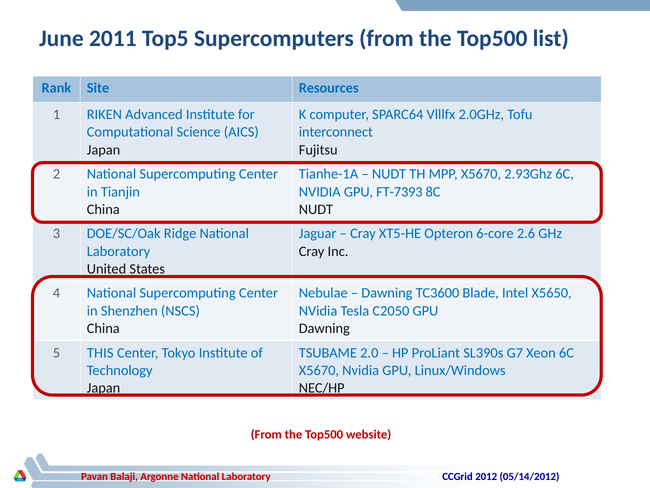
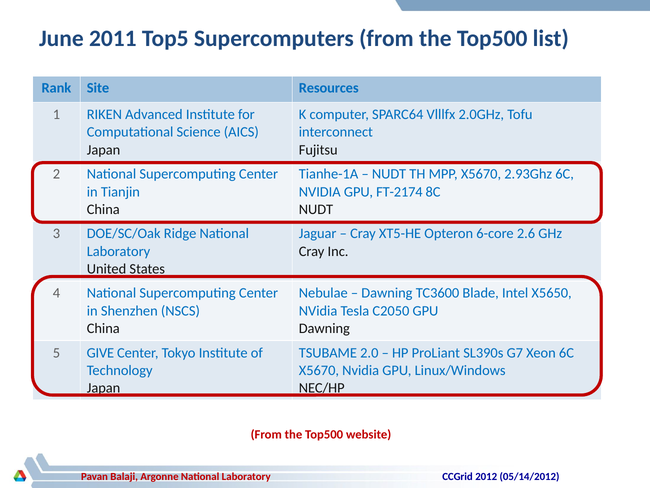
FT-7393: FT-7393 -> FT-2174 (399, 192)
THIS: THIS -> GIVE (100, 352)
